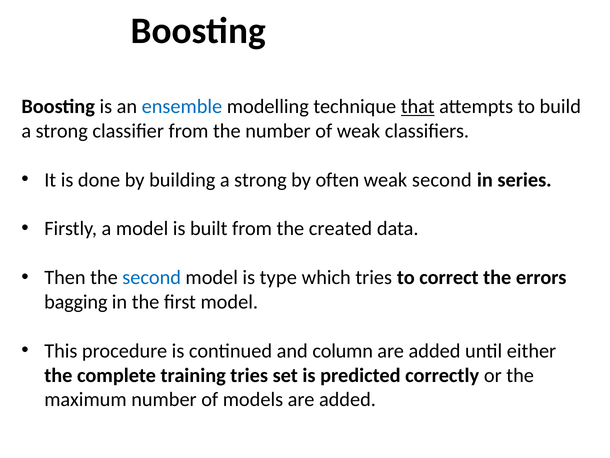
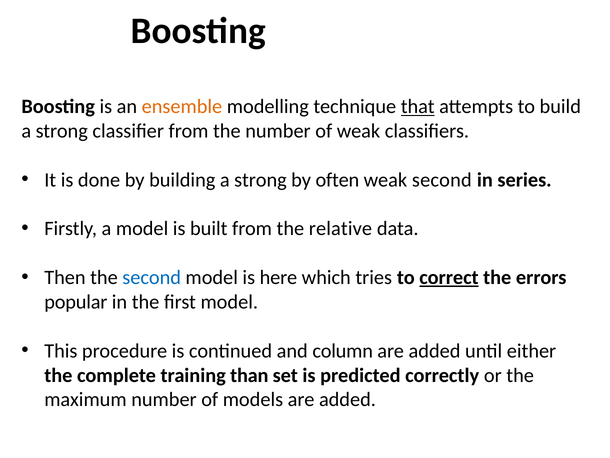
ensemble colour: blue -> orange (182, 106)
created: created -> relative (340, 228)
type: type -> here (278, 277)
correct underline: none -> present (449, 277)
bagging: bagging -> popular (76, 302)
training tries: tries -> than (249, 375)
